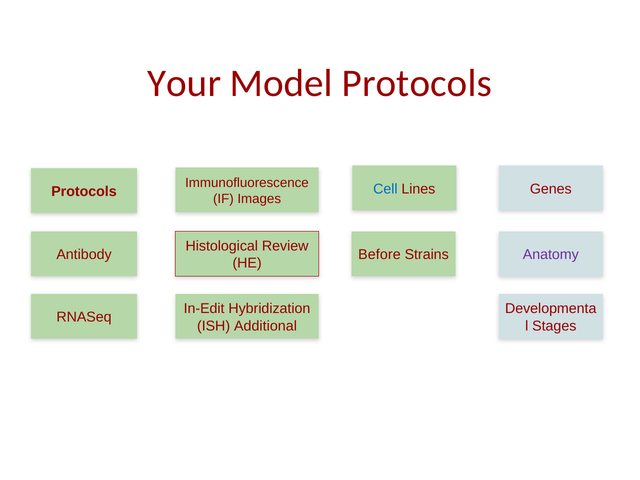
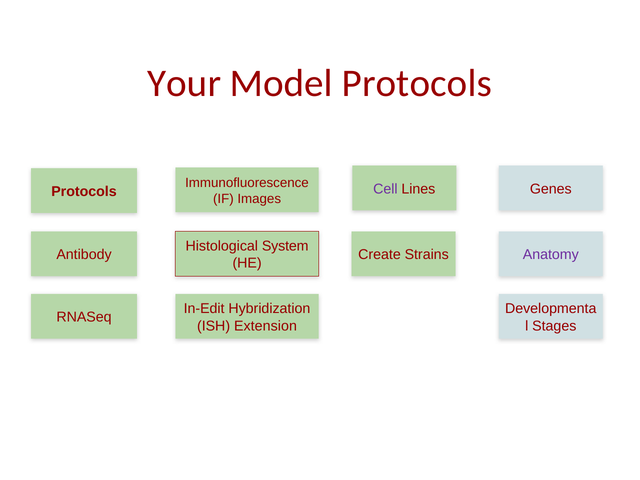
Cell colour: blue -> purple (385, 189)
Review: Review -> System (285, 246)
Before: Before -> Create (380, 255)
Additional: Additional -> Extension (265, 326)
